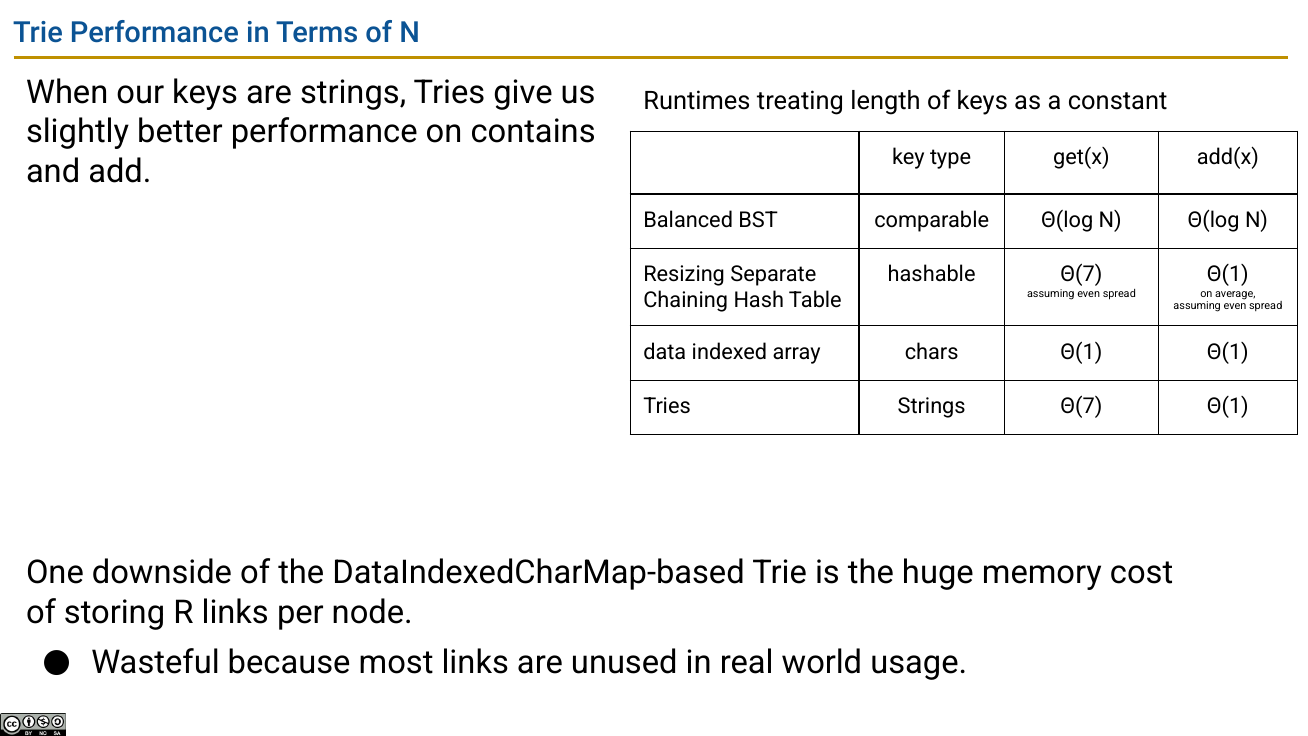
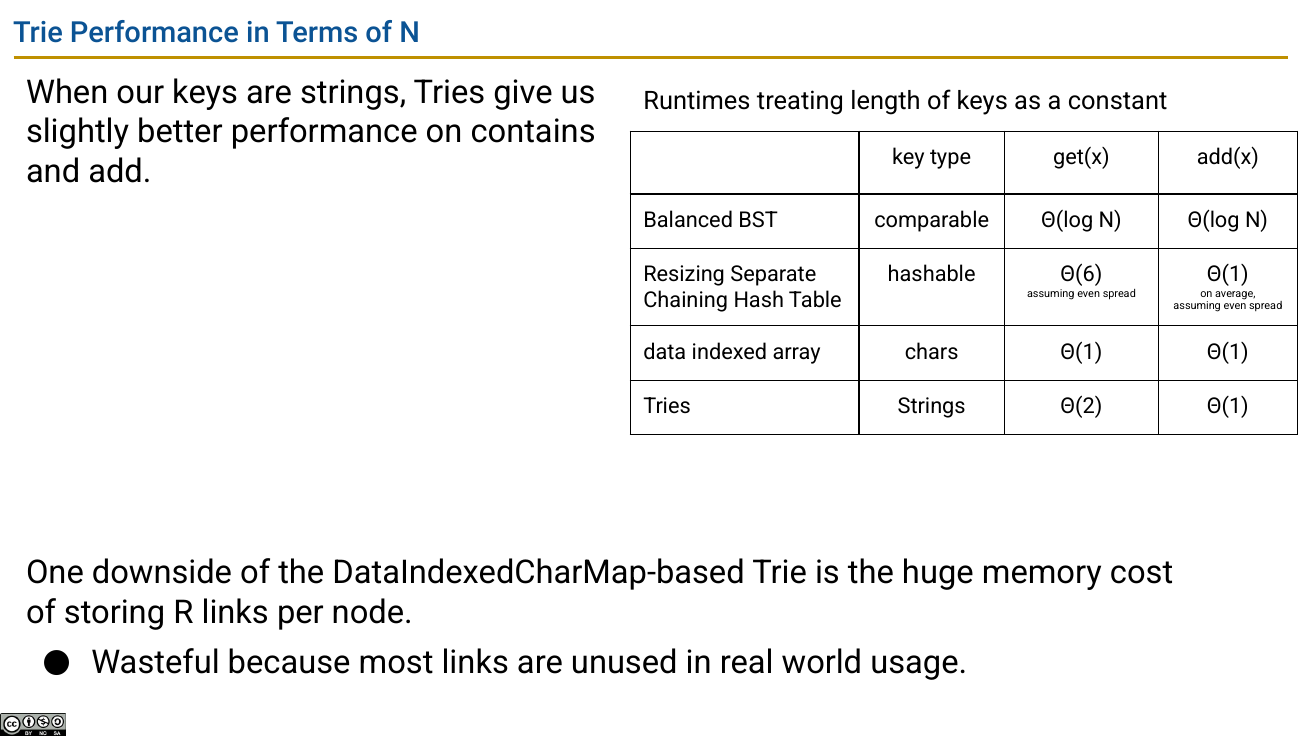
hashable Θ(7: Θ(7 -> Θ(6 (1081, 275)
Strings Θ(7: Θ(7 -> Θ(2 (1081, 406)
